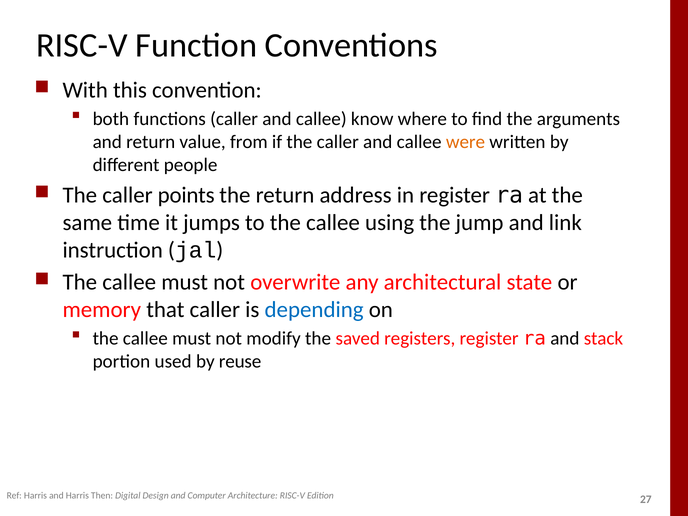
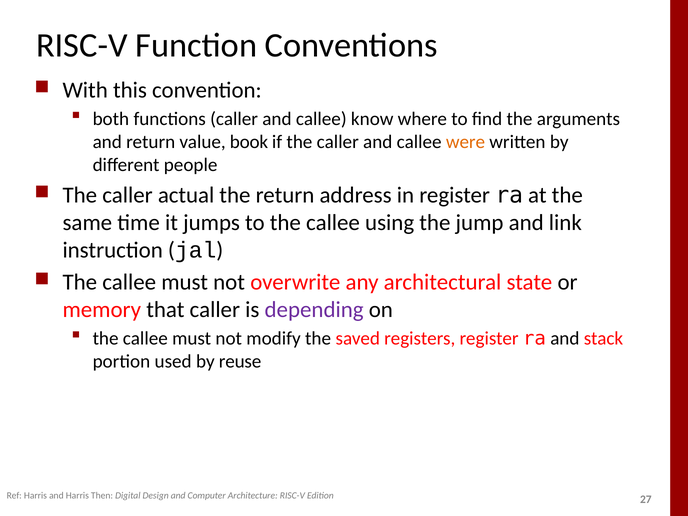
from: from -> book (249, 142)
points: points -> actual (186, 195)
depending colour: blue -> purple (314, 310)
